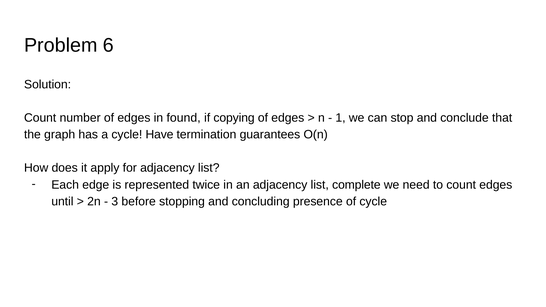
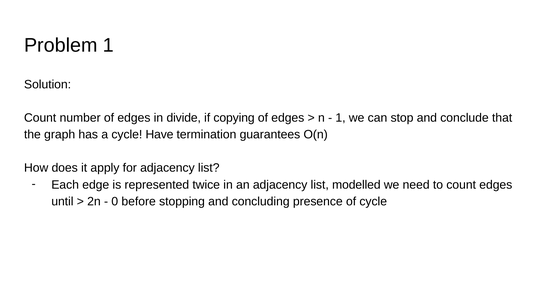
Problem 6: 6 -> 1 (108, 45)
found: found -> divide (184, 118)
complete: complete -> modelled (356, 185)
3: 3 -> 0 (115, 201)
